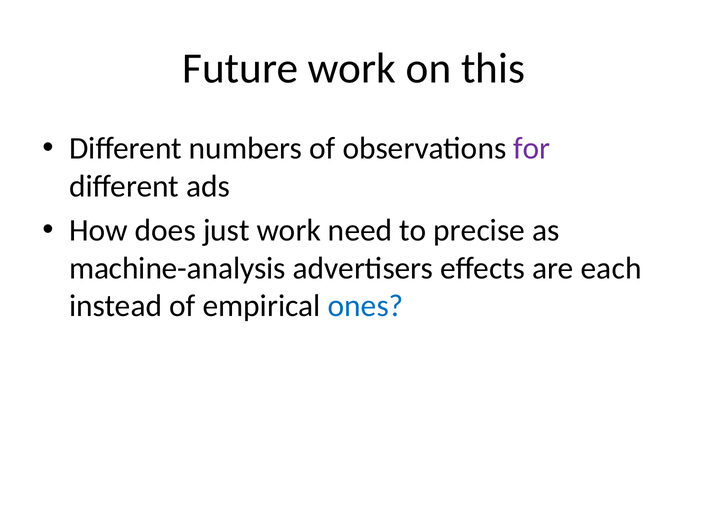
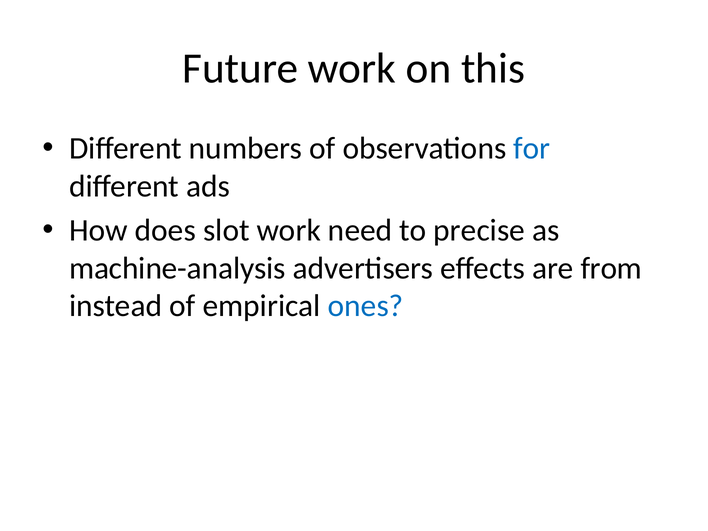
for colour: purple -> blue (532, 149)
just: just -> slot (226, 230)
each: each -> from (611, 268)
